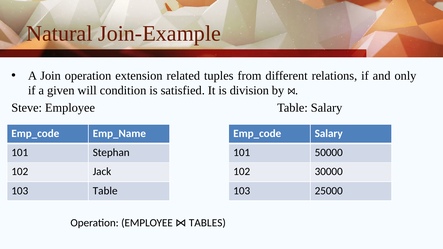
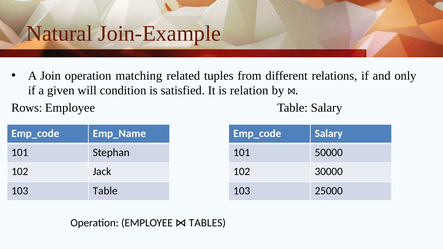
extension: extension -> matching (139, 76)
division: division -> relation (249, 91)
Steve: Steve -> Rows (27, 108)
